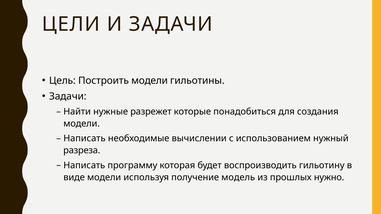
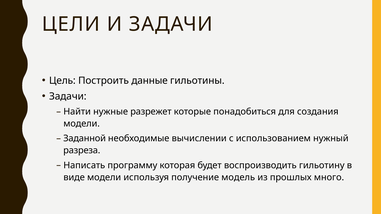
Построить модели: модели -> данные (150, 81)
Написать: Написать -> Заданной (85, 139)
нужно: нужно -> много (329, 178)
